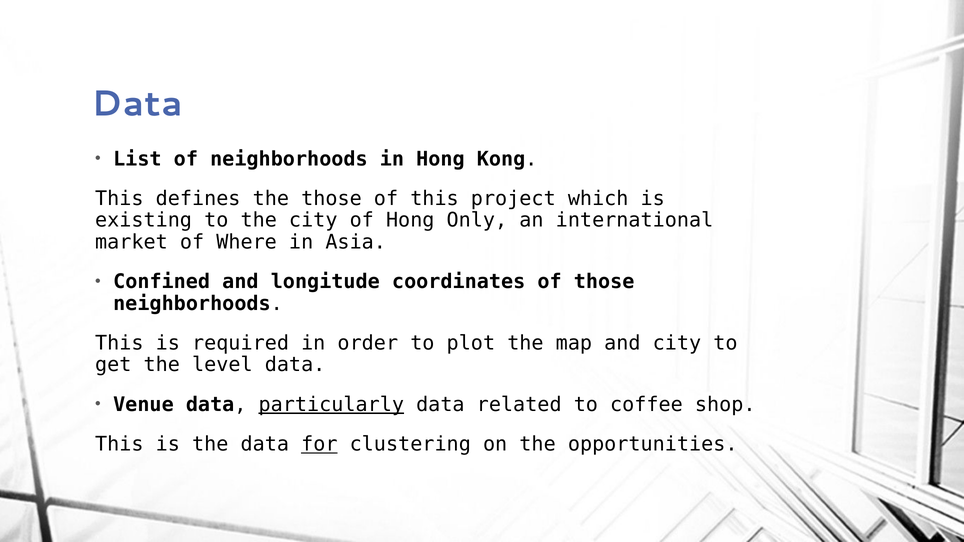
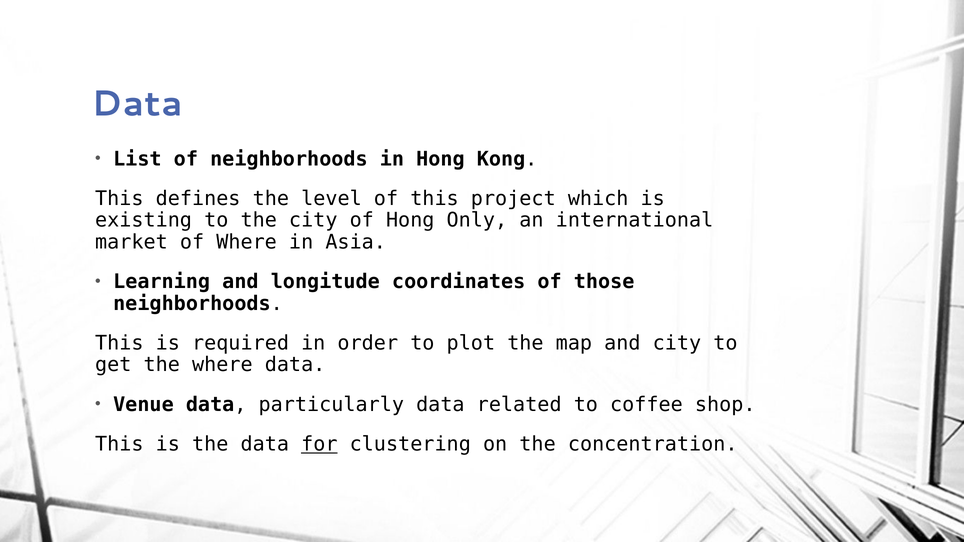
the those: those -> level (331, 199)
Confined: Confined -> Learning (162, 282)
the level: level -> where (222, 365)
particularly underline: present -> none (331, 405)
opportunities: opportunities -> concentration (653, 445)
